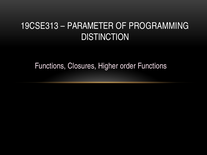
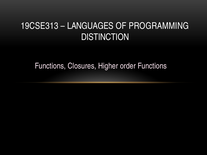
PARAMETER: PARAMETER -> LANGUAGES (90, 26)
